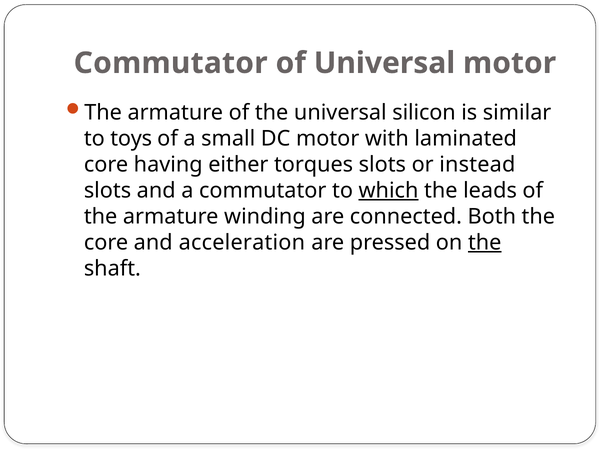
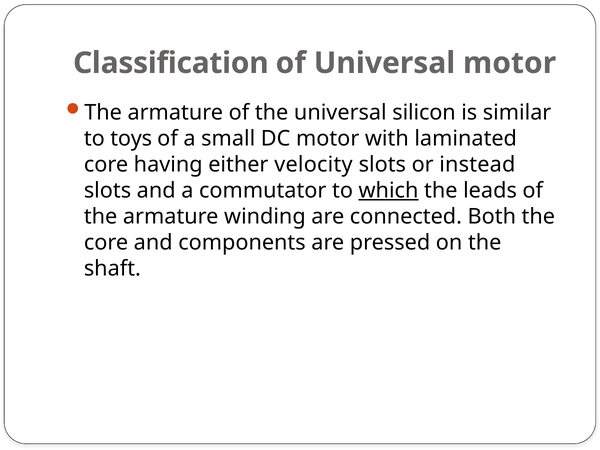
Commutator: Commutator -> Classification (171, 63)
torques: torques -> velocity (313, 164)
acceleration: acceleration -> components (242, 242)
the underline: present -> none (485, 242)
